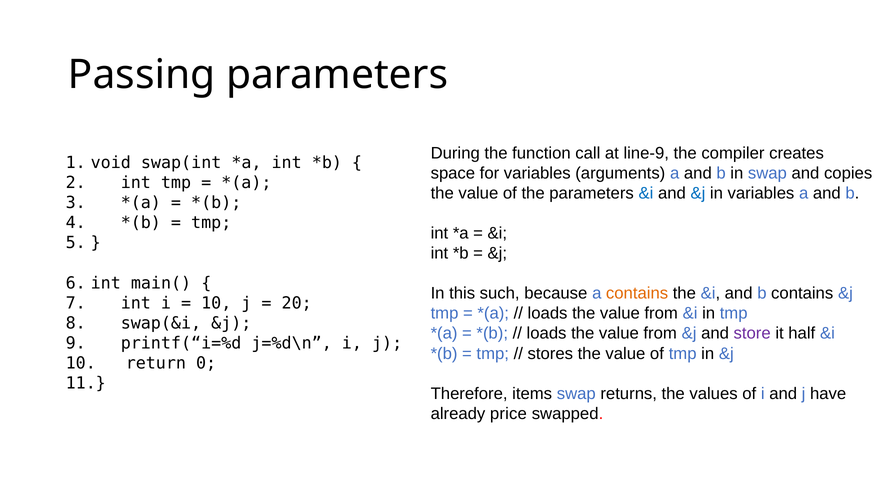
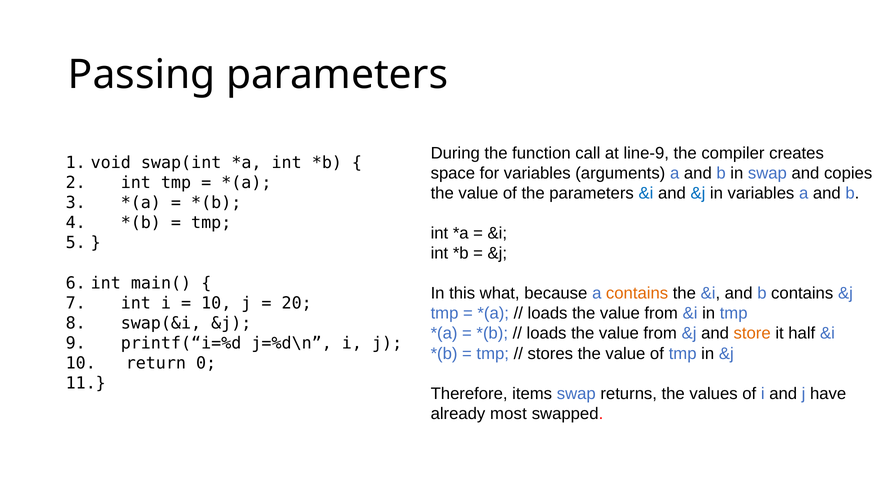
such: such -> what (500, 293)
store colour: purple -> orange (752, 334)
price: price -> most (508, 414)
